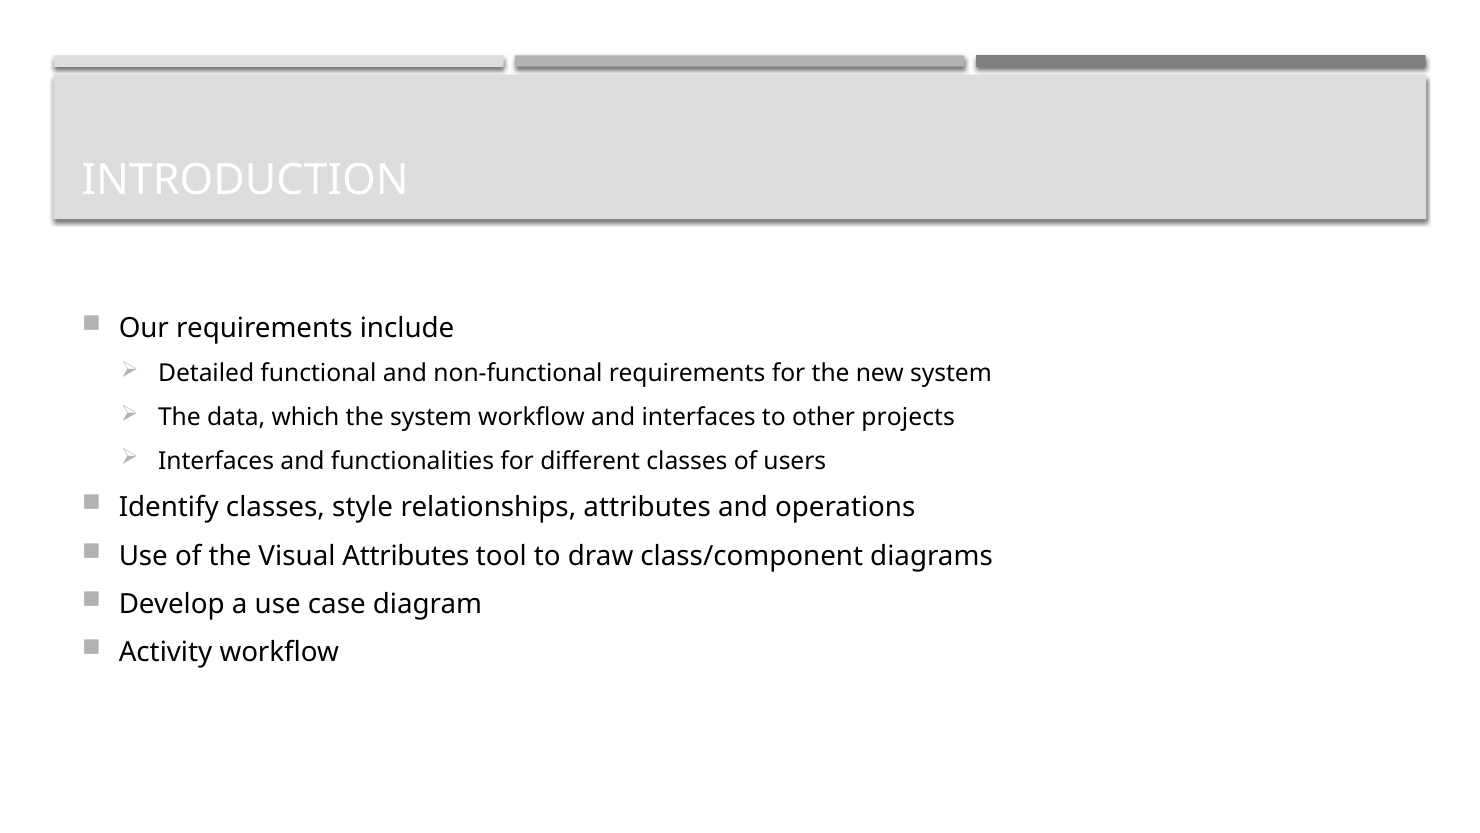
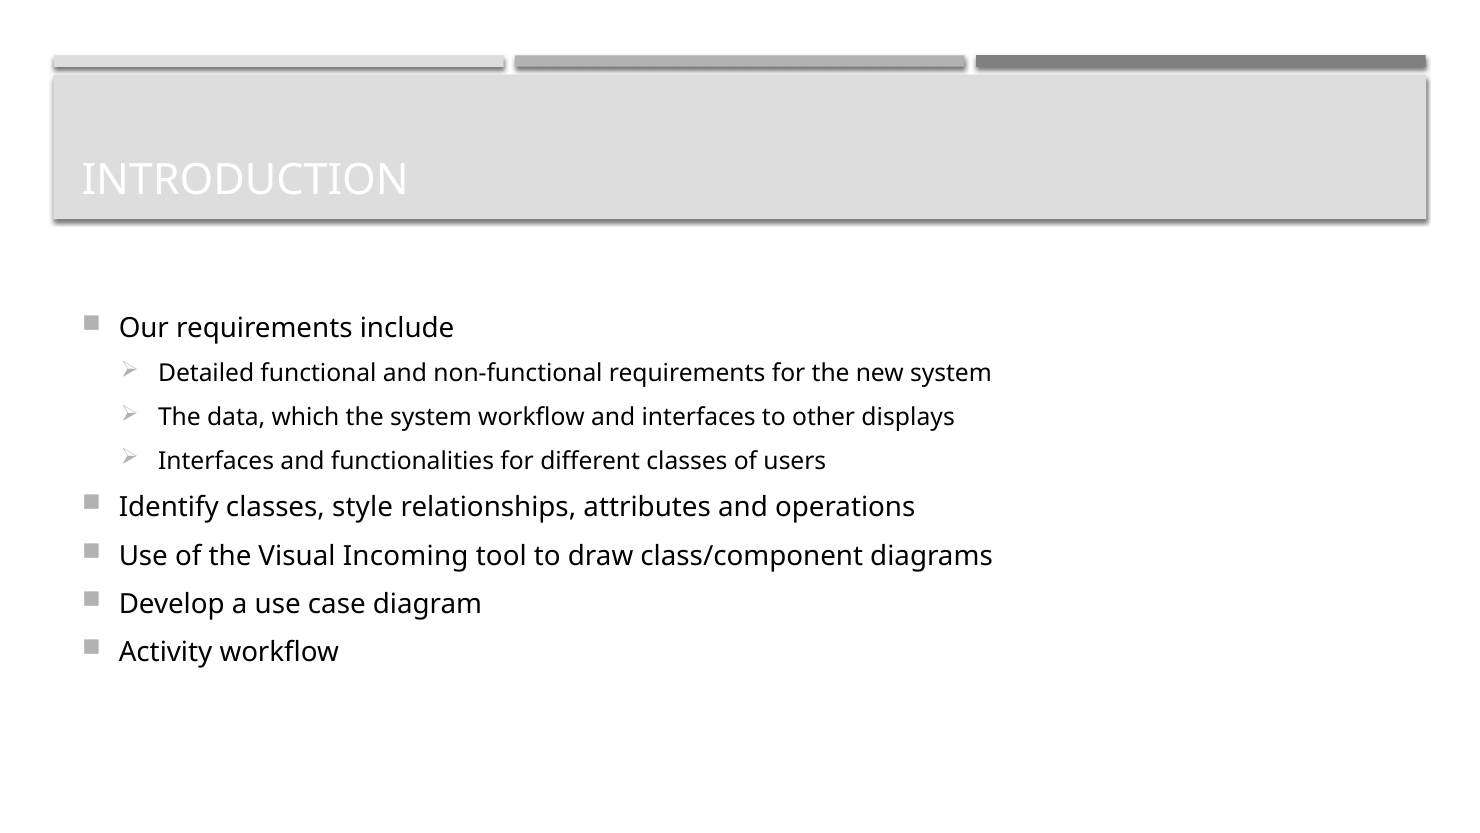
projects: projects -> displays (908, 417)
Visual Attributes: Attributes -> Incoming (406, 556)
